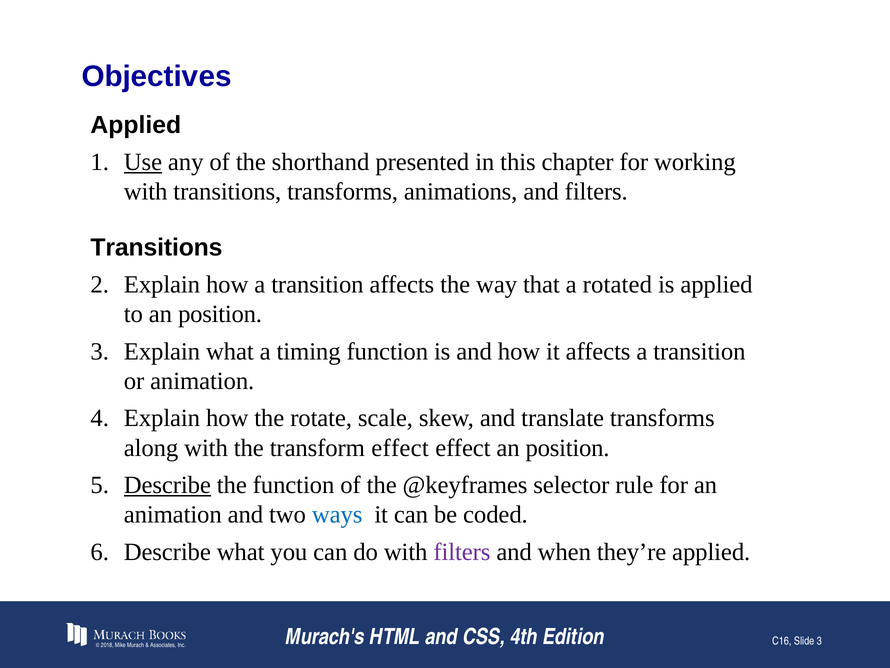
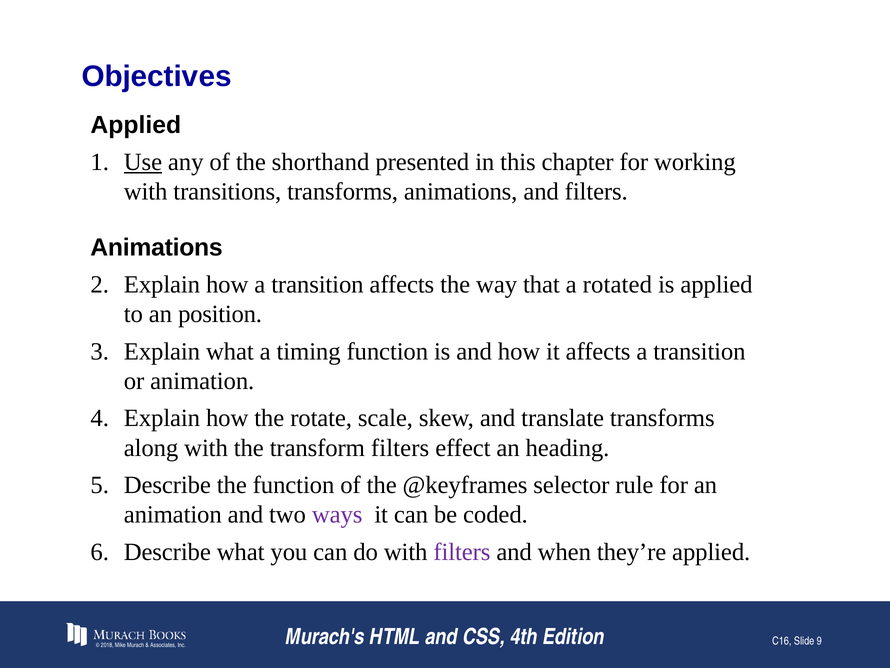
Transitions: Transitions -> Animations (157, 247)
transform effect: effect -> filters (400, 448)
effect an position: position -> heading (567, 448)
Describe underline: present -> none (167, 485)
ways colour: blue -> purple (337, 514)
Slide 3: 3 -> 9 (819, 640)
